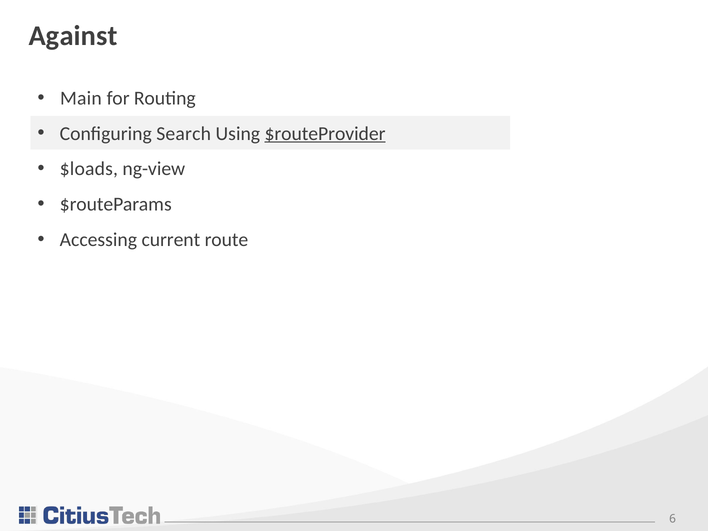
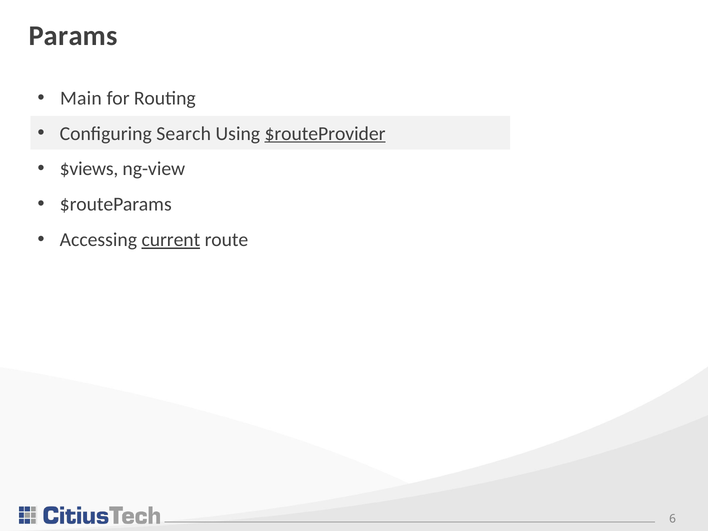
Against: Against -> Params (73, 36)
$loads: $loads -> $views (89, 169)
current underline: none -> present (171, 240)
